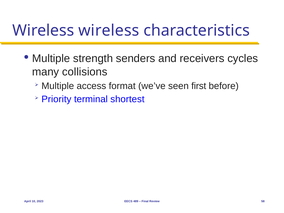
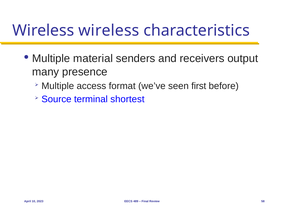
strength: strength -> material (93, 59)
cycles: cycles -> output (243, 59)
collisions: collisions -> presence (85, 72)
Priority: Priority -> Source (56, 99)
